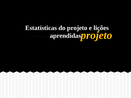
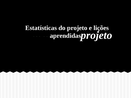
projeto colour: yellow -> white (96, 35)
